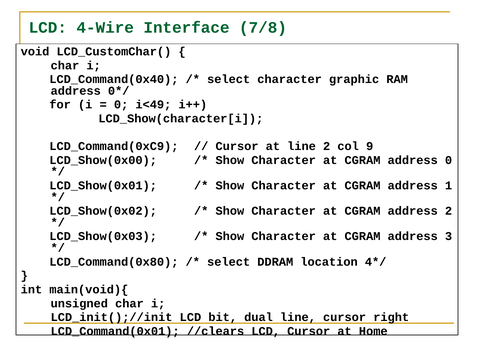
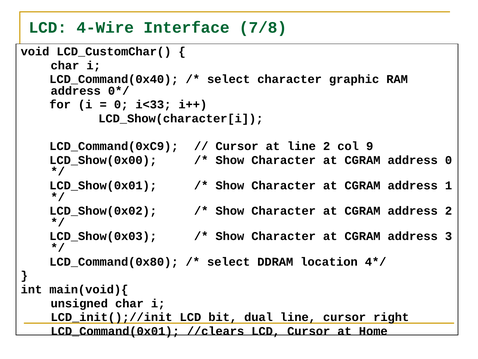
i<49: i<49 -> i<33 (153, 105)
